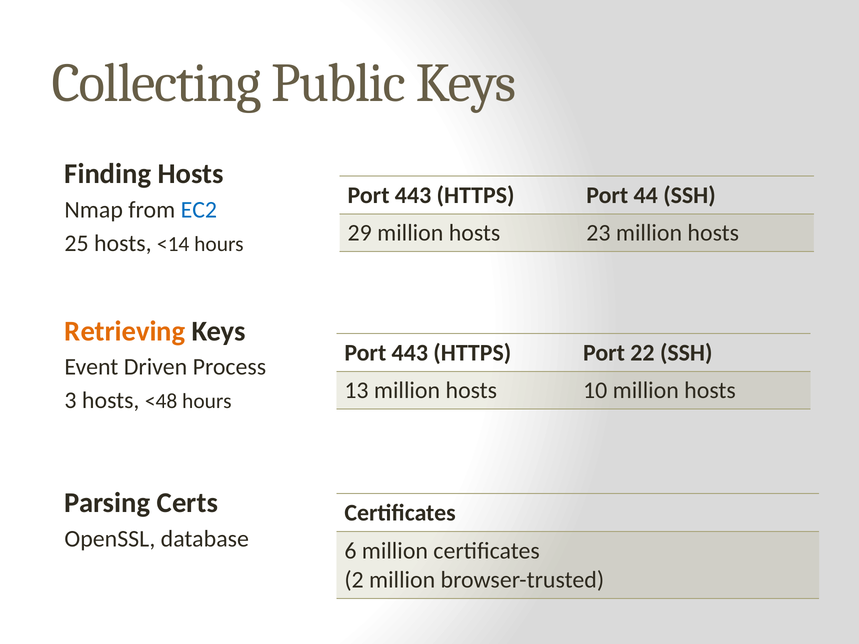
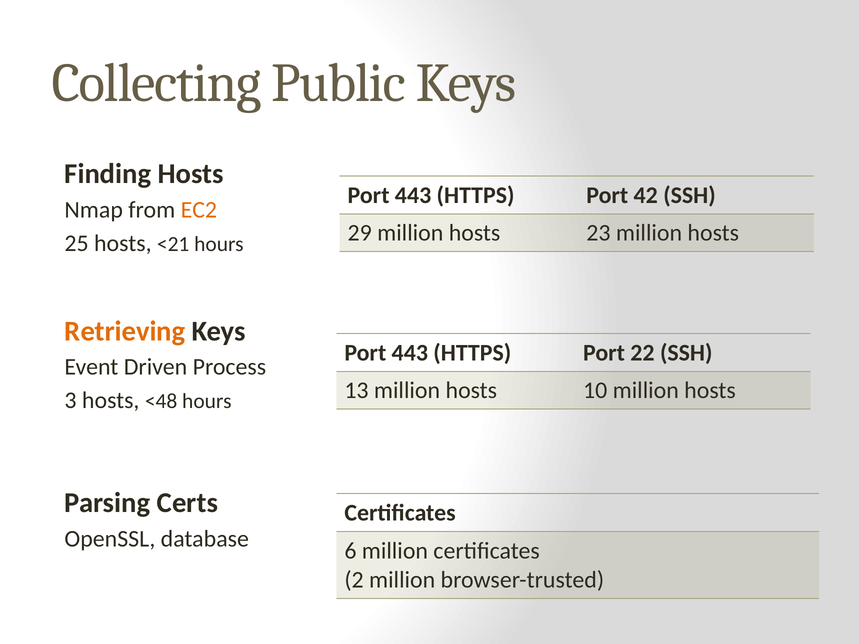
44: 44 -> 42 (646, 195)
EC2 colour: blue -> orange (199, 210)
<14: <14 -> <21 (173, 244)
